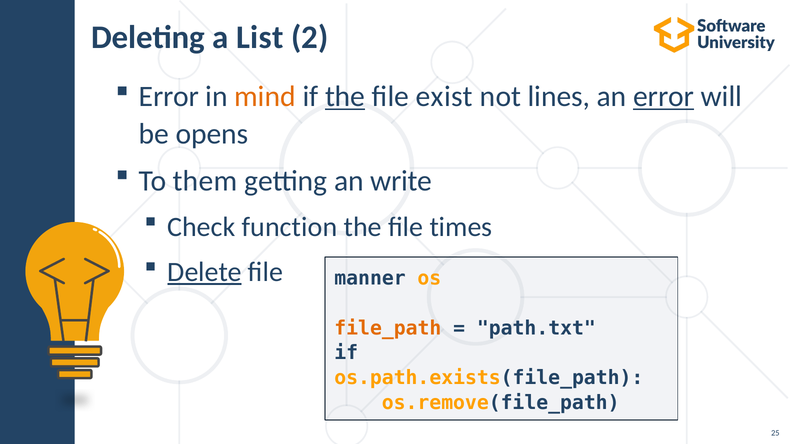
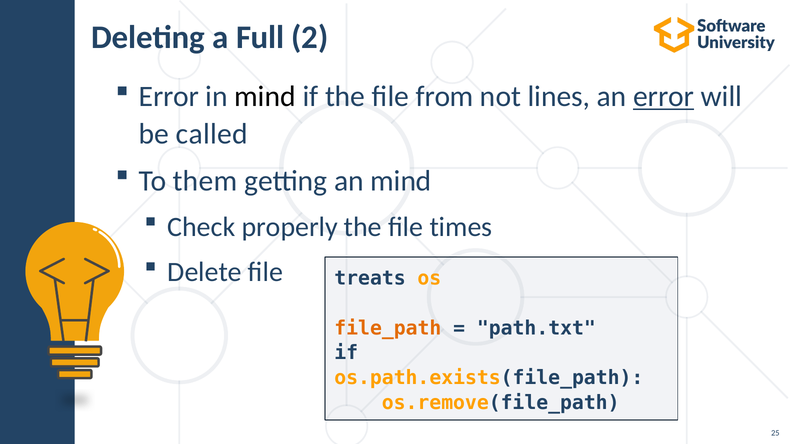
List: List -> Full (260, 37)
mind colour: orange -> black (265, 97)
the underline: present -> none (345, 97)
exist: exist -> from (445, 97)
opens: opens -> called (212, 134)
an write: write -> mind (401, 181)
function: function -> properly (290, 227)
Delete underline: present -> none (205, 272)
manner: manner -> treats (370, 279)
